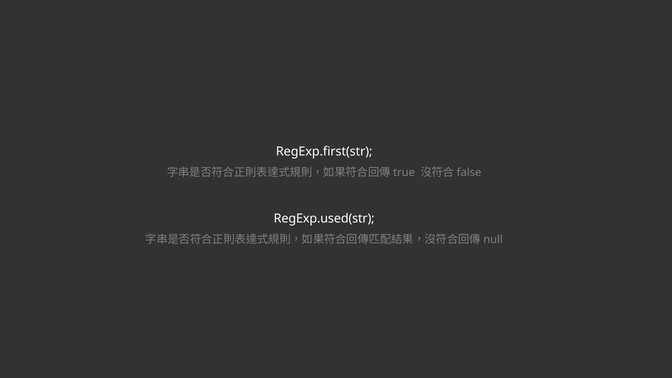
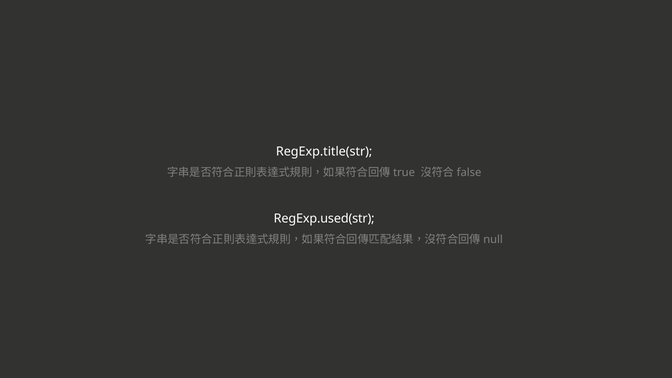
RegExp.first(str: RegExp.first(str -> RegExp.title(str (324, 152)
